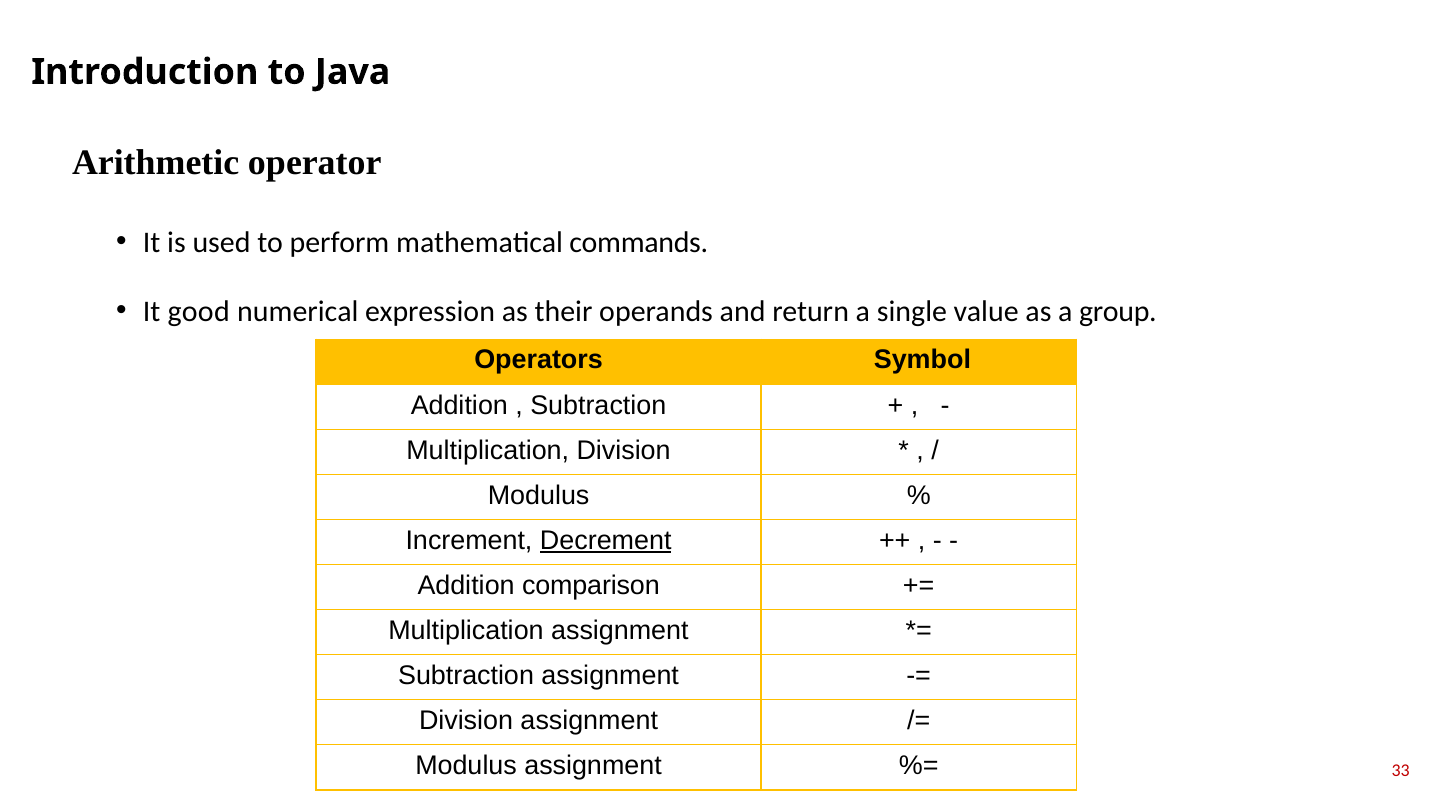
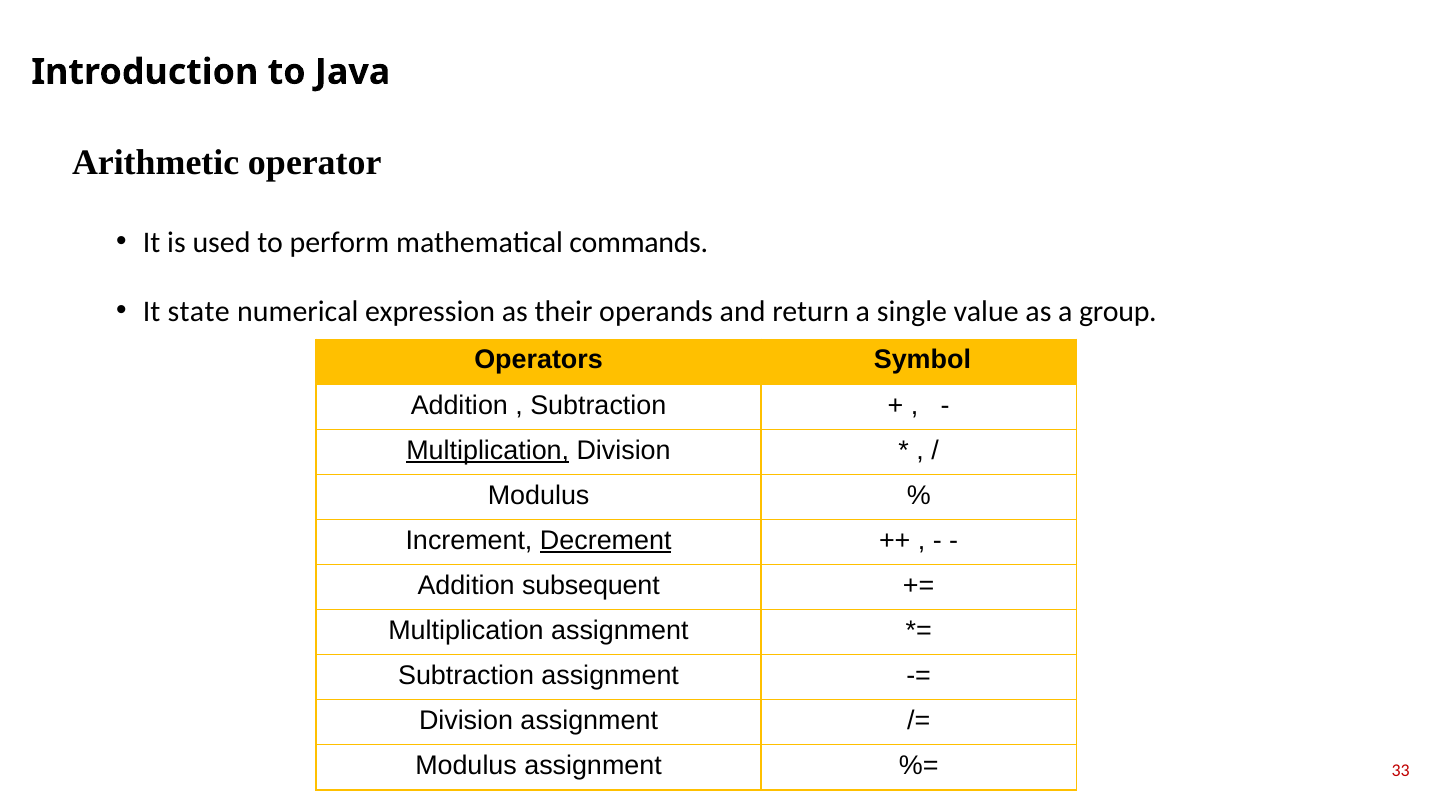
good: good -> state (199, 312)
Multiplication underline: none -> present (488, 450)
comparison: comparison -> subsequent (591, 586)
